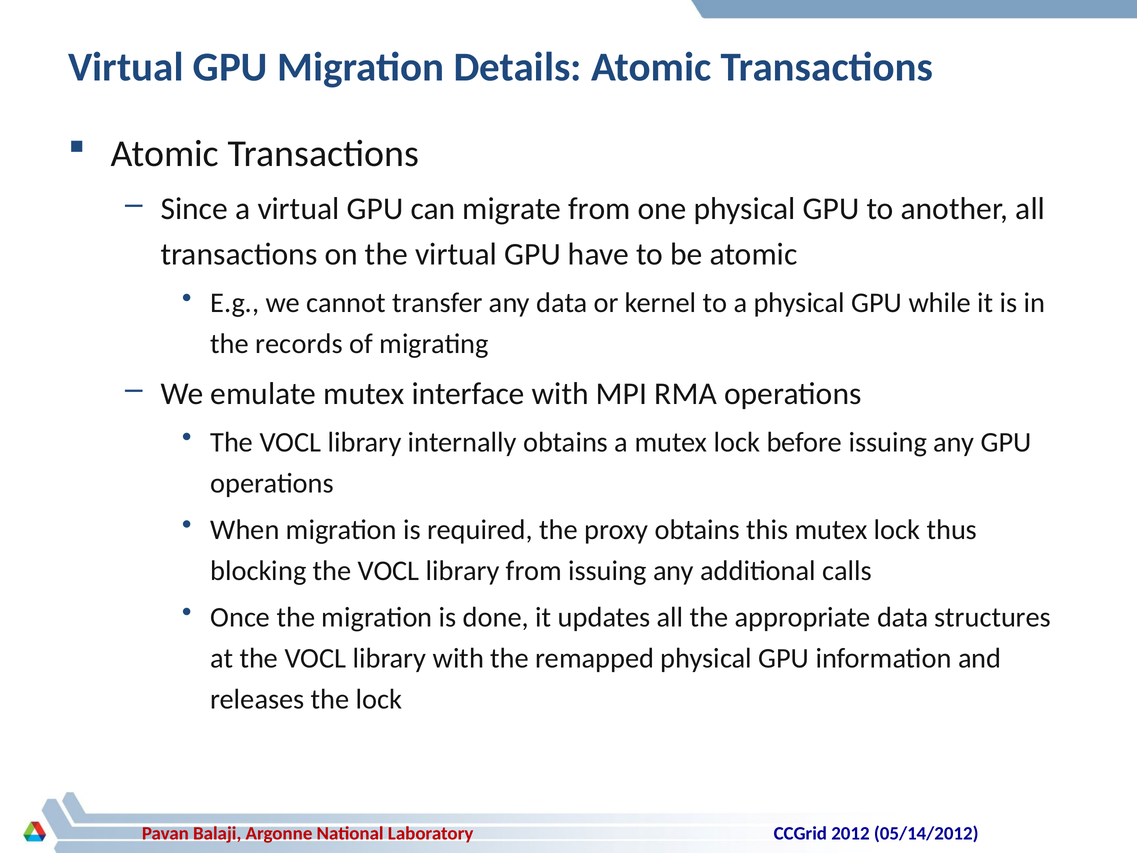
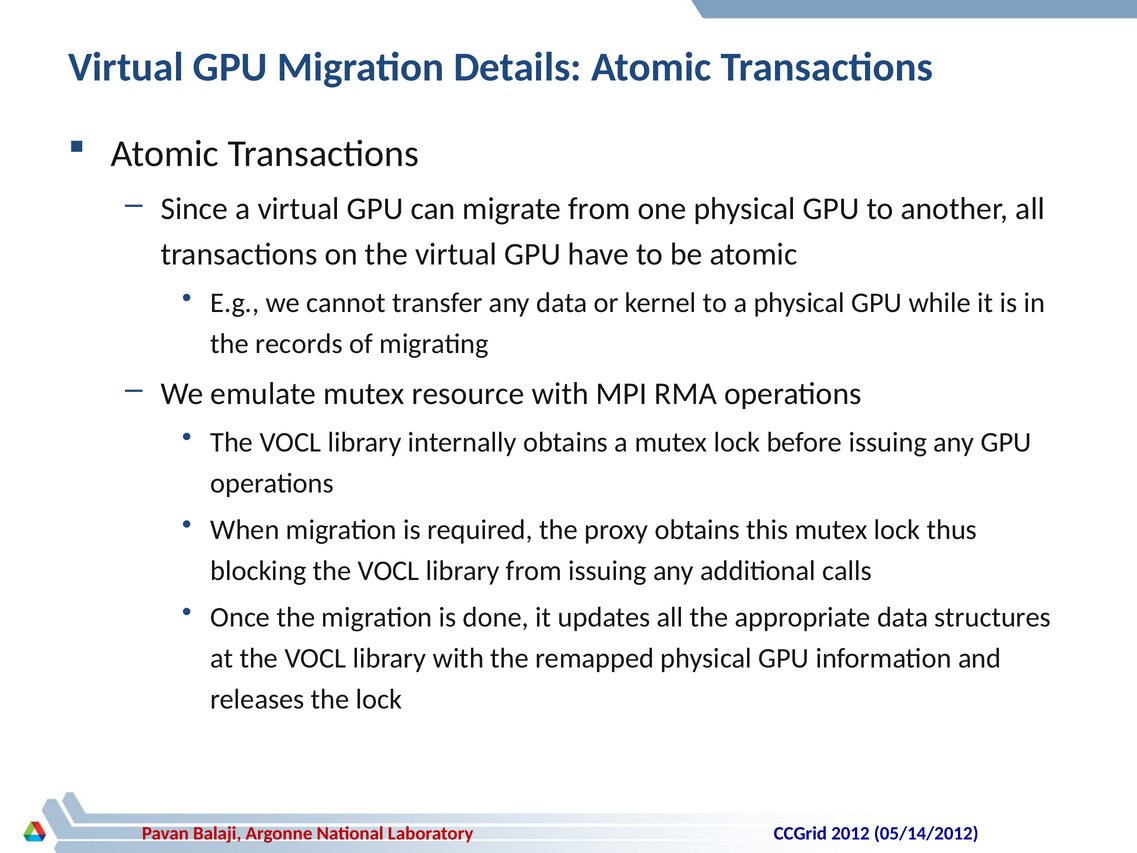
interface: interface -> resource (468, 394)
